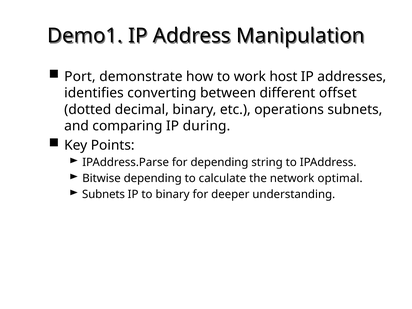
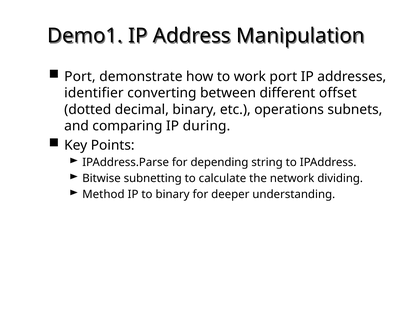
work host: host -> port (283, 77)
identifies: identifies -> identifier (94, 93)
Bitwise depending: depending -> subnetting (153, 178)
optimal: optimal -> dividing (340, 178)
Subnets: Subnets -> Method (103, 194)
